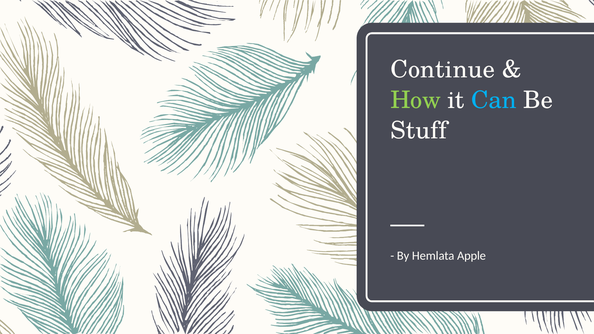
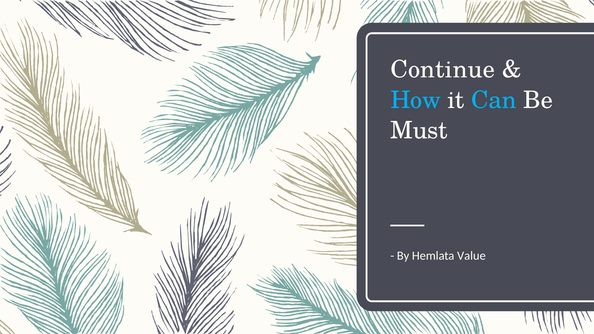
How colour: light green -> light blue (416, 100)
Stuff: Stuff -> Must (419, 131)
Apple: Apple -> Value (471, 256)
